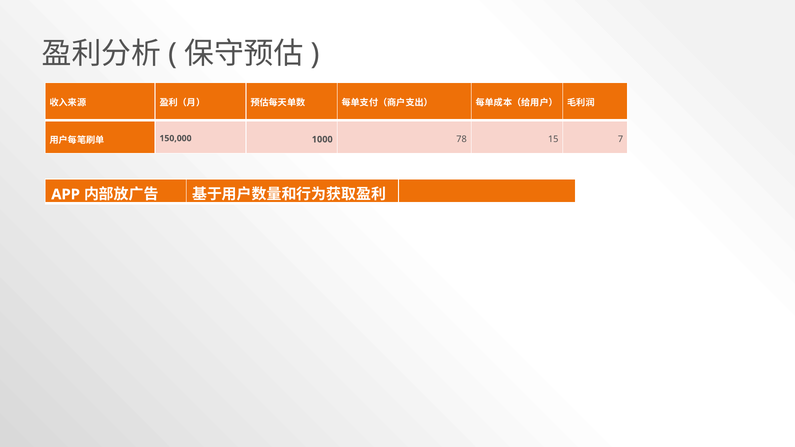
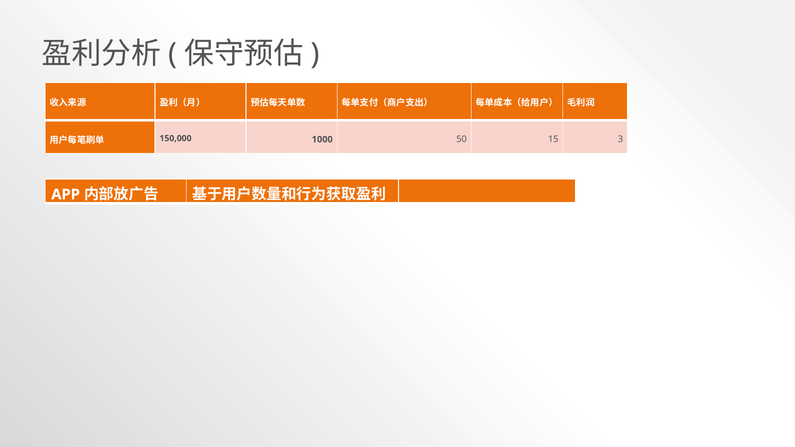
78: 78 -> 50 (462, 139)
7: 7 -> 3 (621, 139)
